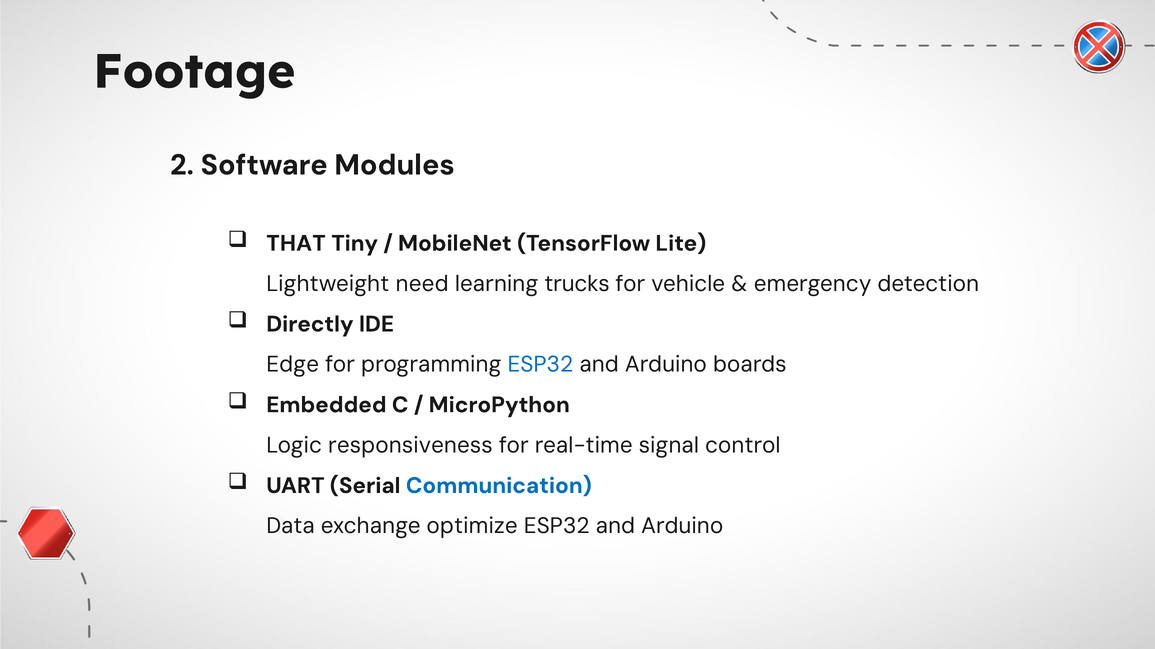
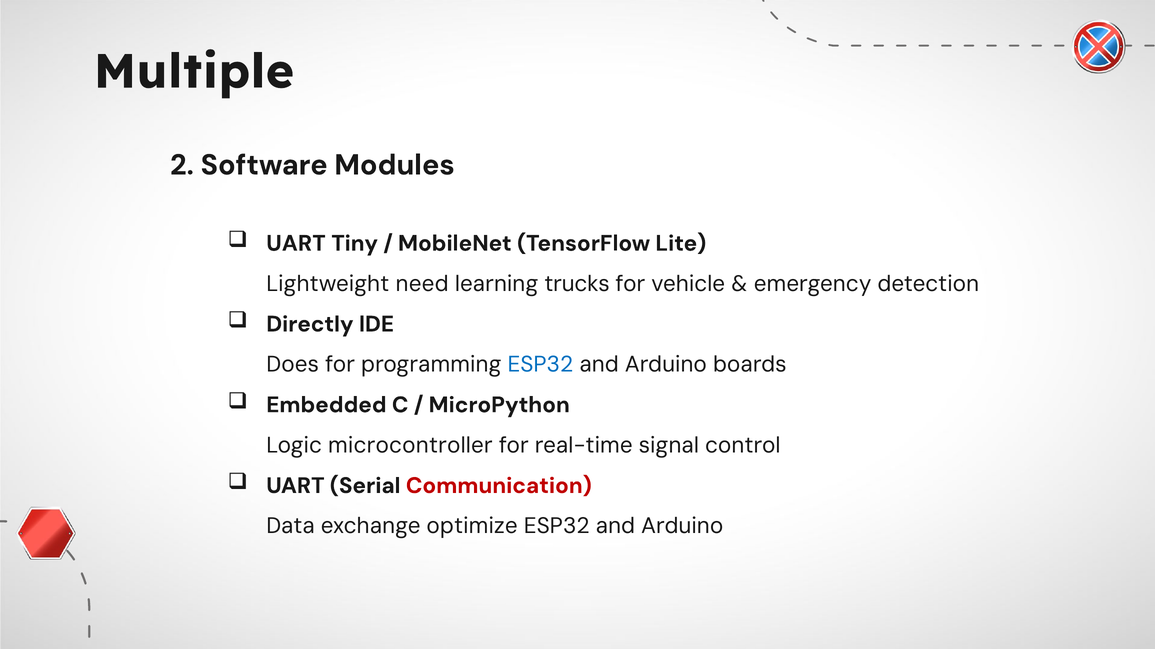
Footage: Footage -> Multiple (194, 72)
THAT: THAT -> UART (296, 244)
Edge: Edge -> Does (293, 365)
responsiveness: responsiveness -> microcontroller (410, 446)
Communication colour: blue -> red (499, 486)
